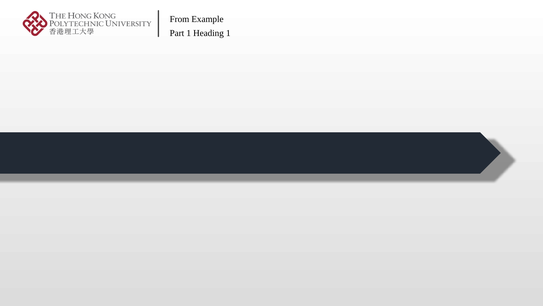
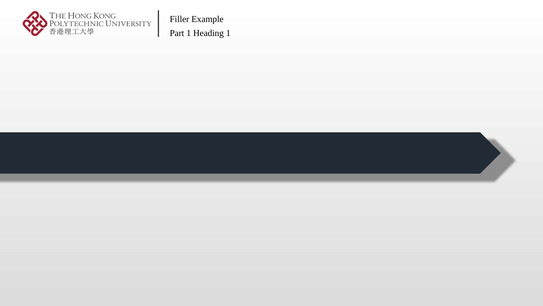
From: From -> Filler (179, 19)
